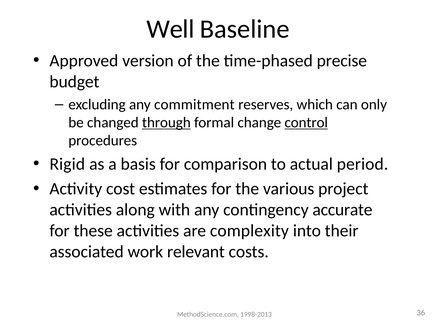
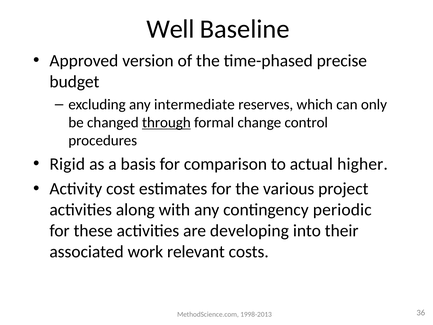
commitment: commitment -> intermediate (194, 104)
control underline: present -> none (306, 122)
period: period -> higher (363, 164)
accurate: accurate -> periodic (342, 210)
complexity: complexity -> developing (249, 231)
